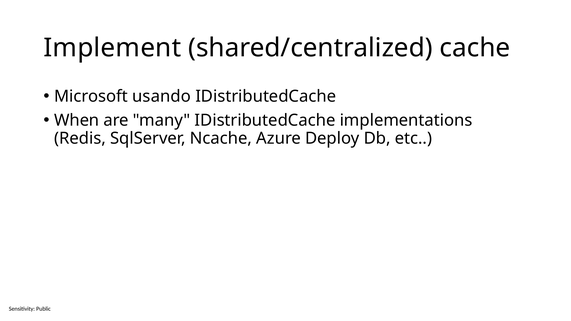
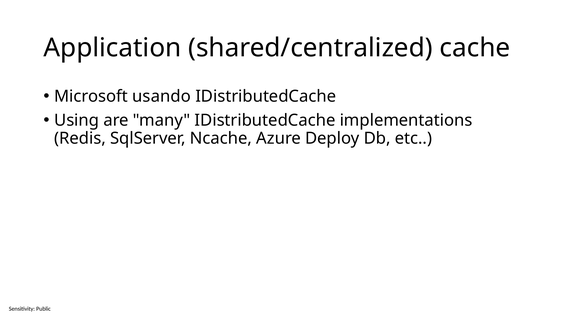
Implement: Implement -> Application (112, 48)
When: When -> Using (77, 120)
